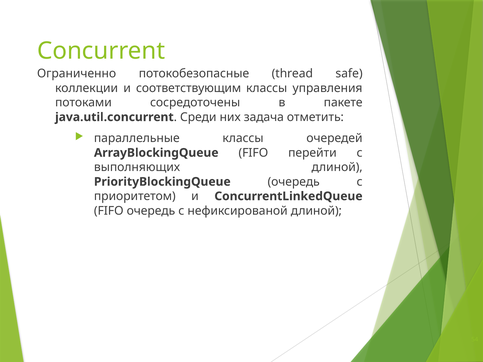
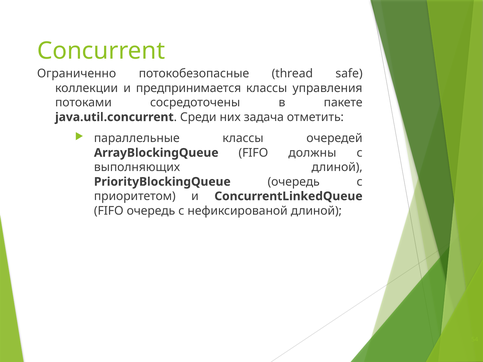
соответствующим: соответствующим -> предпринимается (189, 88)
перейти: перейти -> должны (312, 153)
